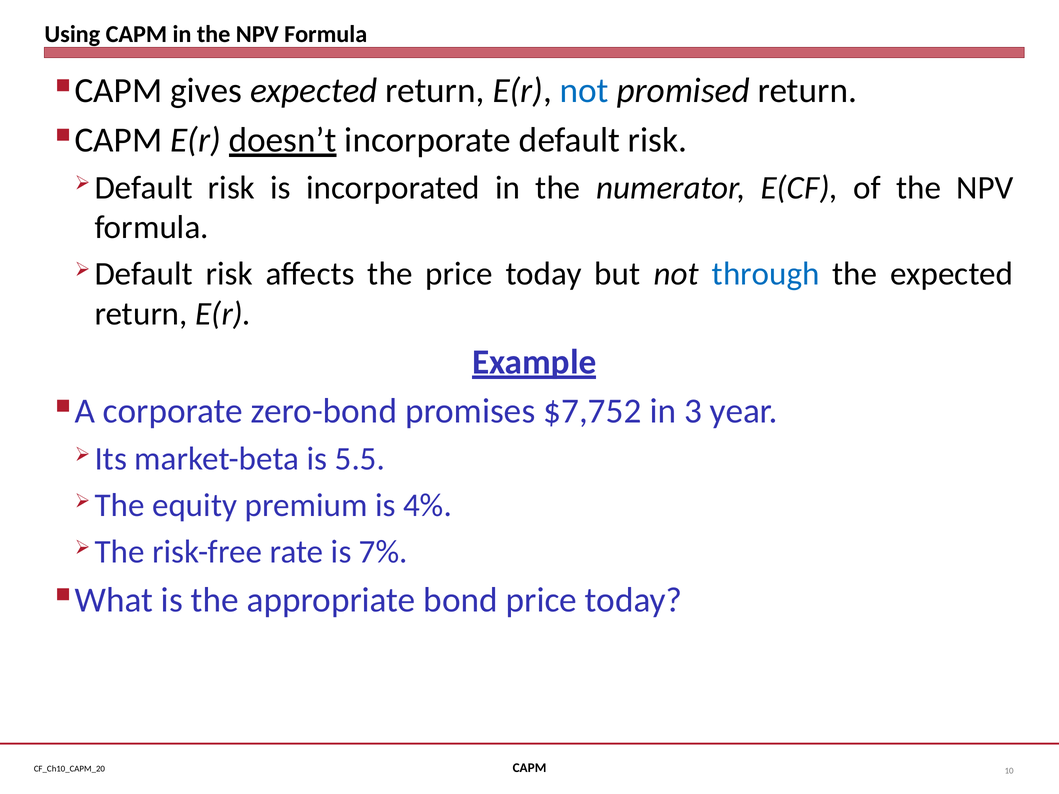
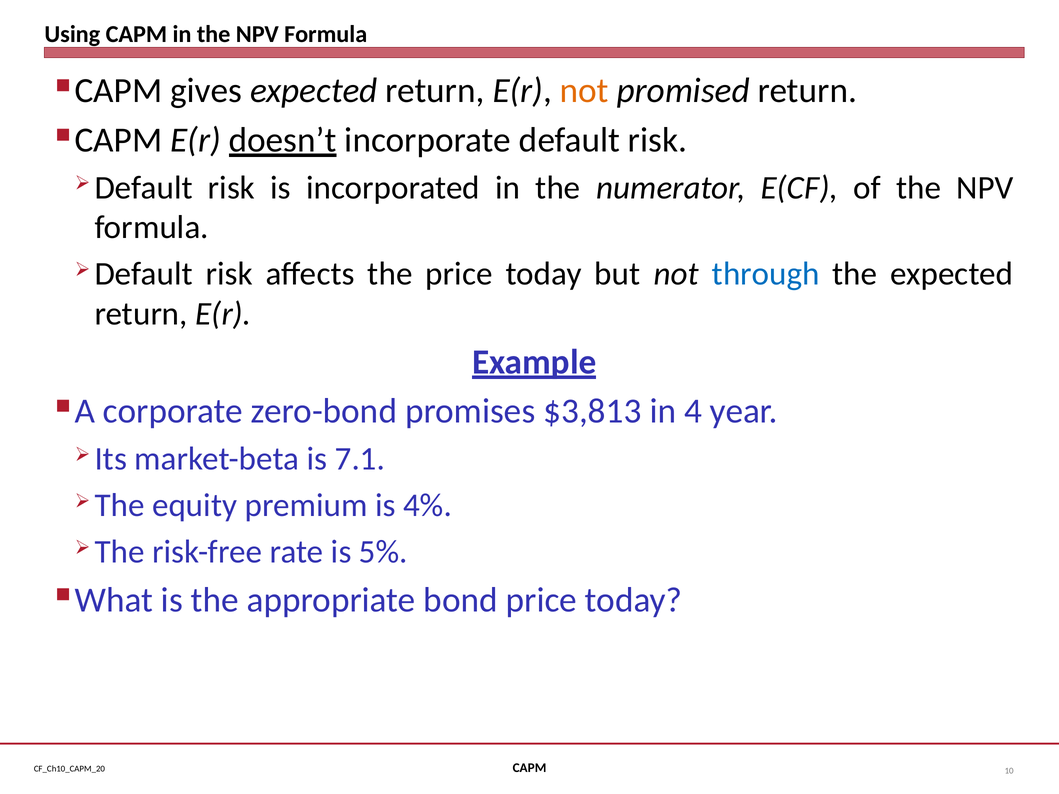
not colour: blue -> orange (584, 91)
$7,752: $7,752 -> $3,813 (592, 411)
3: 3 -> 4 (693, 411)
5.5: 5.5 -> 7.1 (360, 459)
7%: 7% -> 5% (383, 552)
